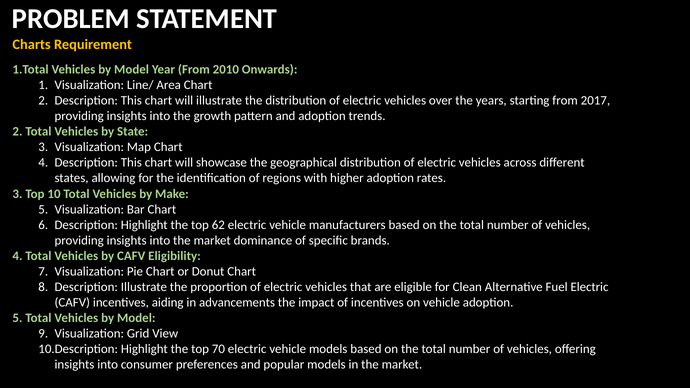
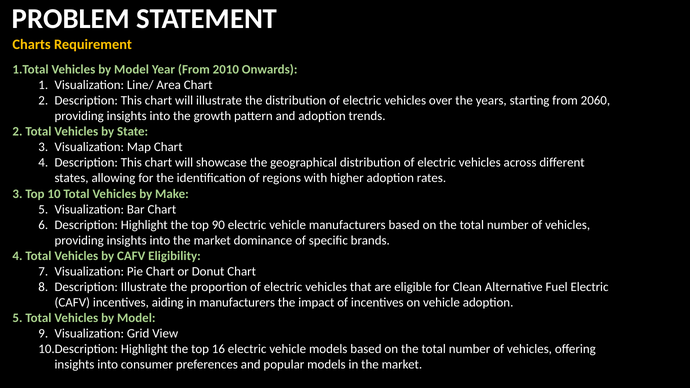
2017: 2017 -> 2060 (595, 101)
62: 62 -> 90 (218, 225)
in advancements: advancements -> manufacturers (237, 302)
70: 70 -> 16 (218, 349)
